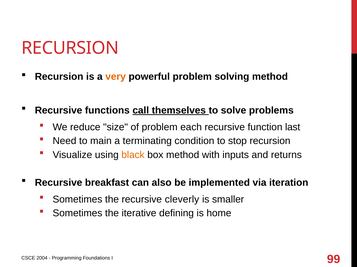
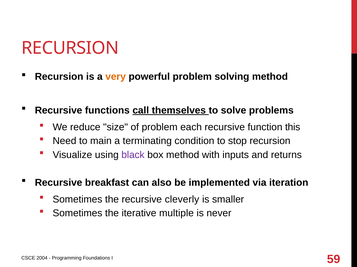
last: last -> this (293, 127)
black colour: orange -> purple (133, 155)
defining: defining -> multiple (176, 214)
home: home -> never (219, 214)
99: 99 -> 59 (334, 260)
